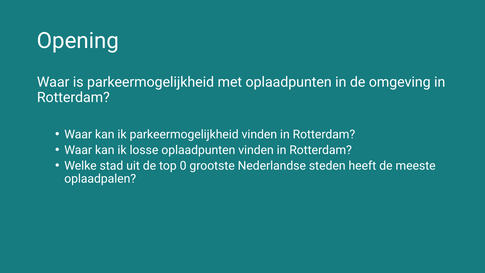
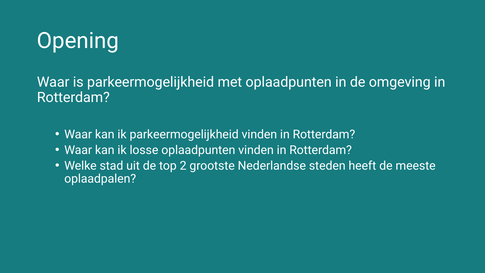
0: 0 -> 2 (183, 166)
